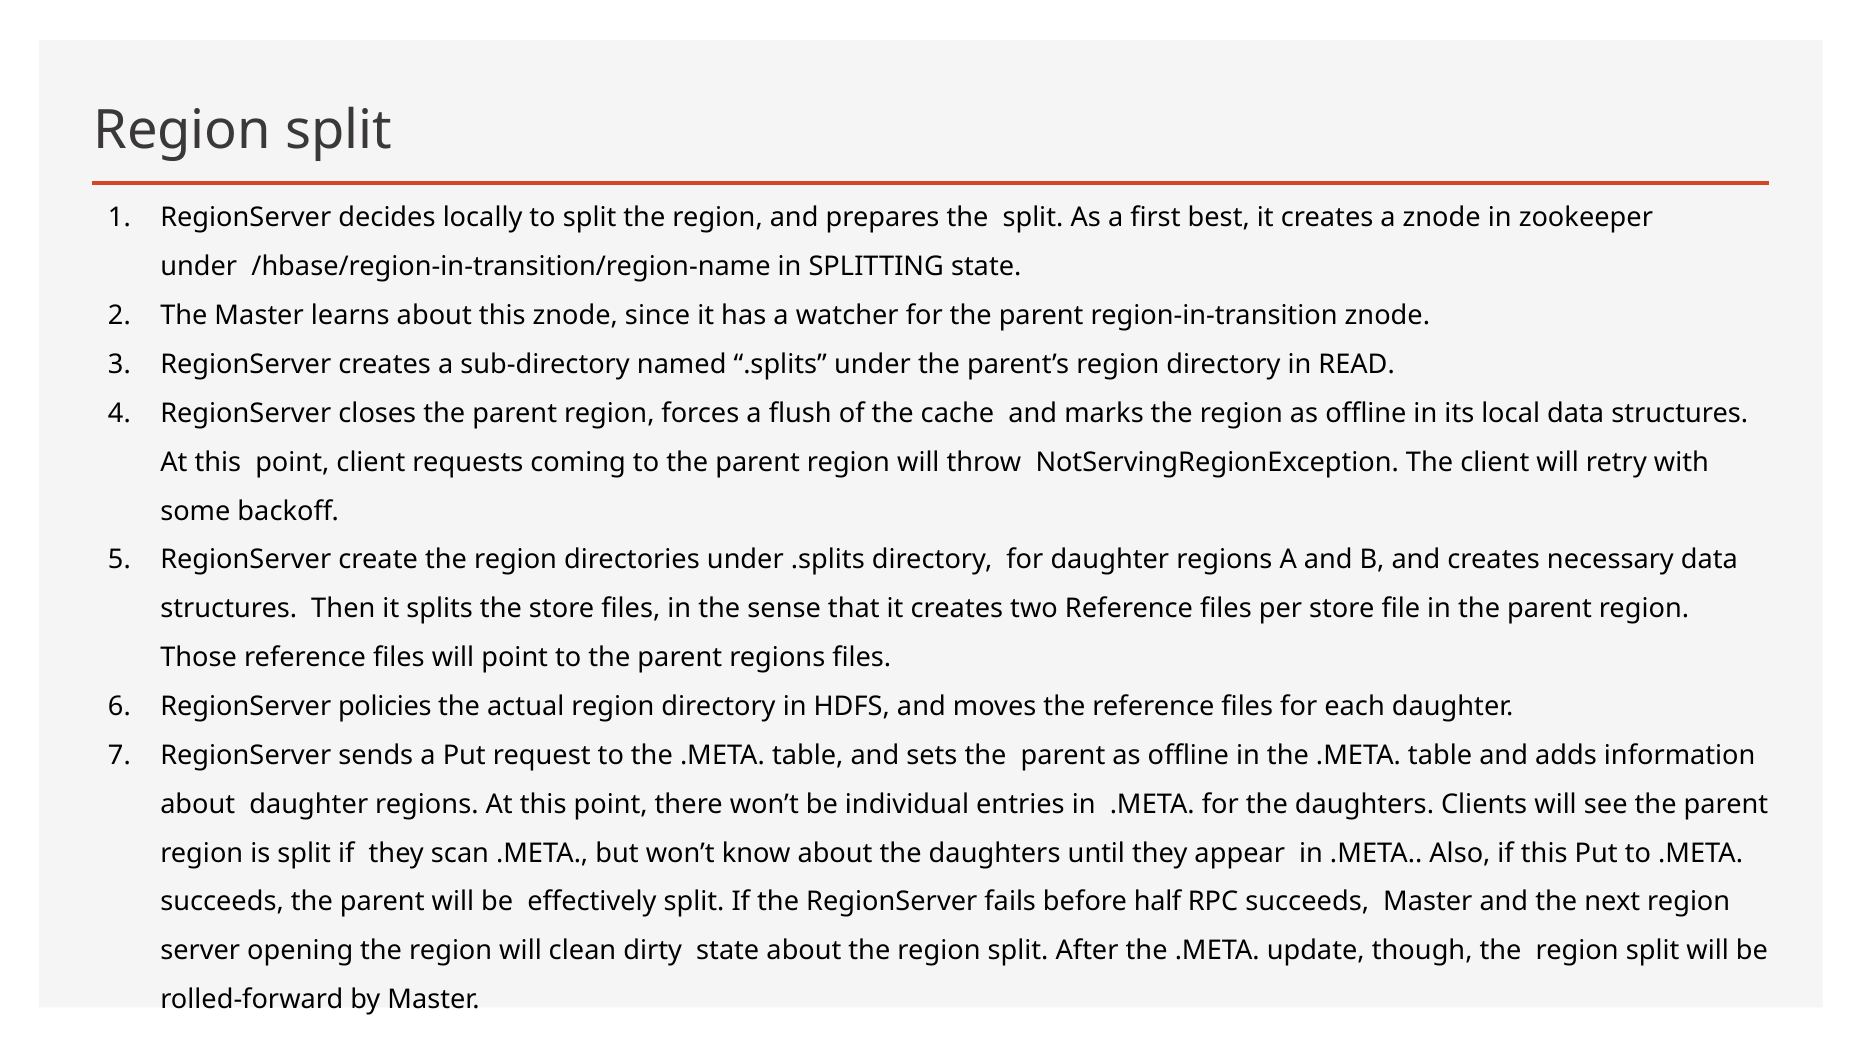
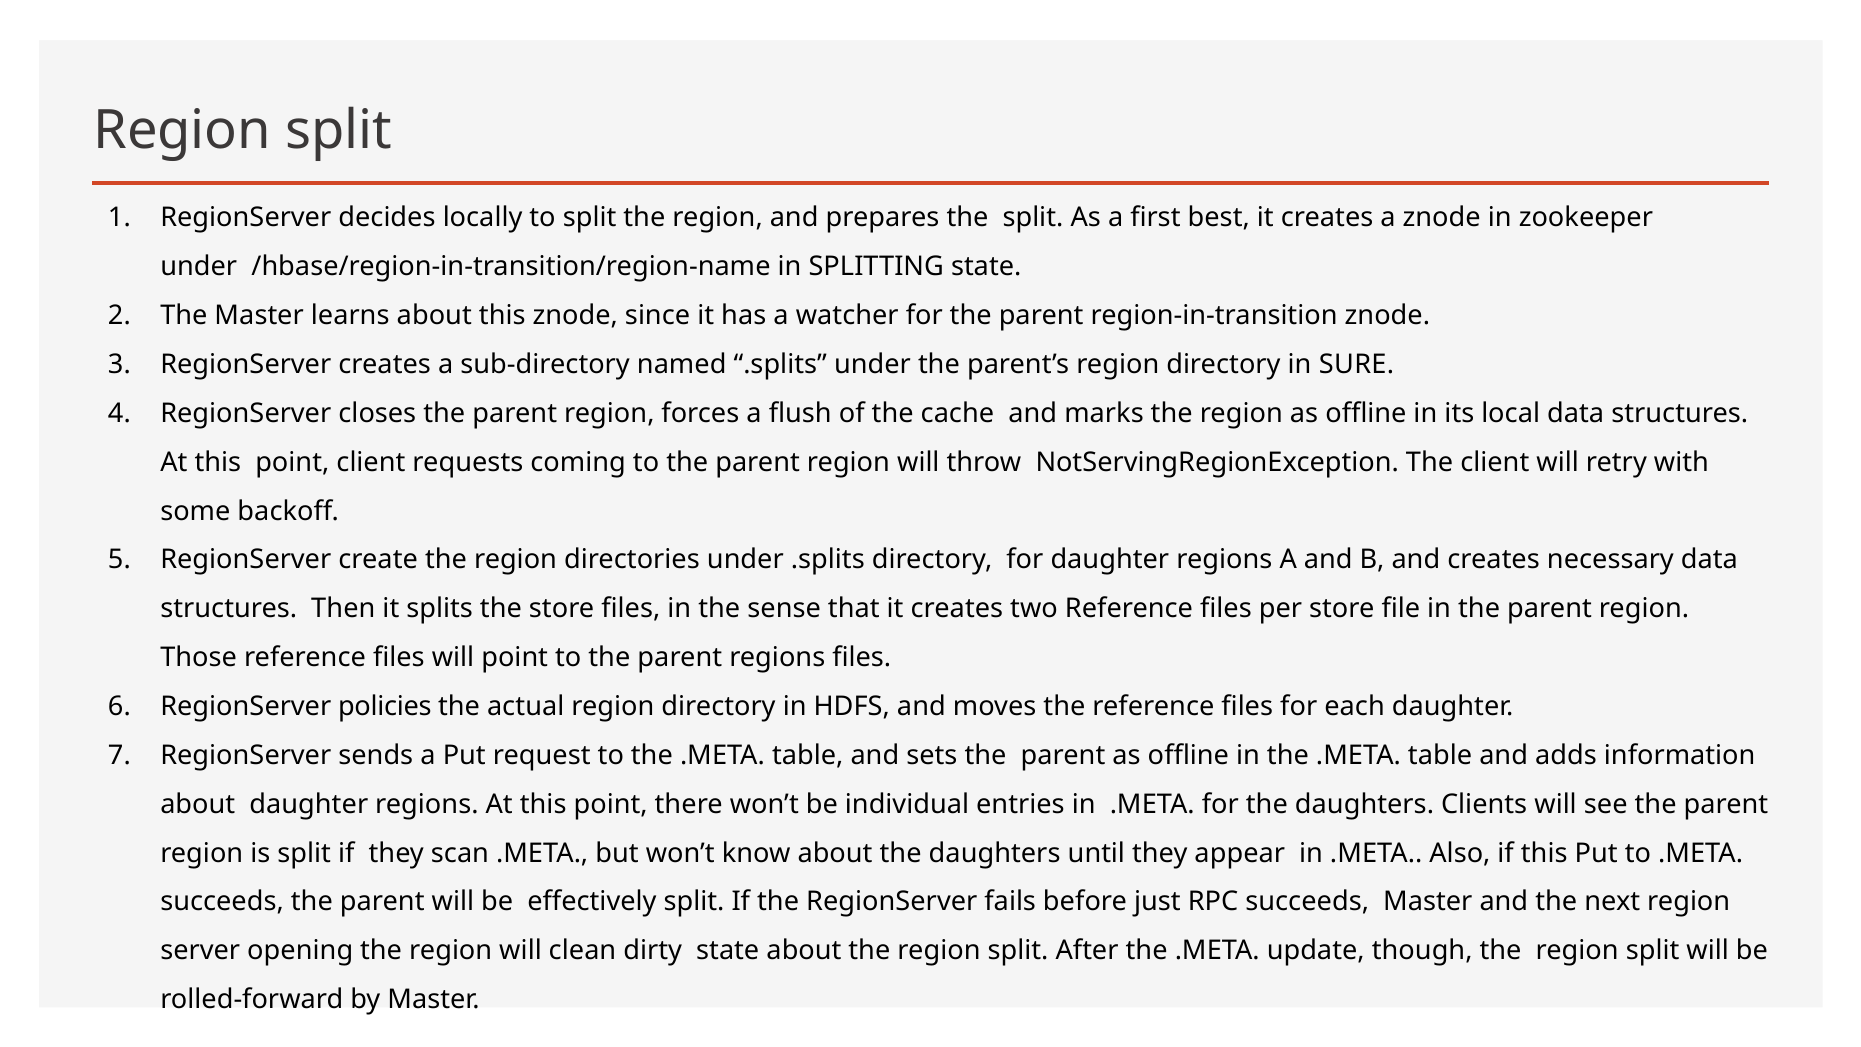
READ: READ -> SURE (1357, 364)
half: half -> just (1157, 902)
